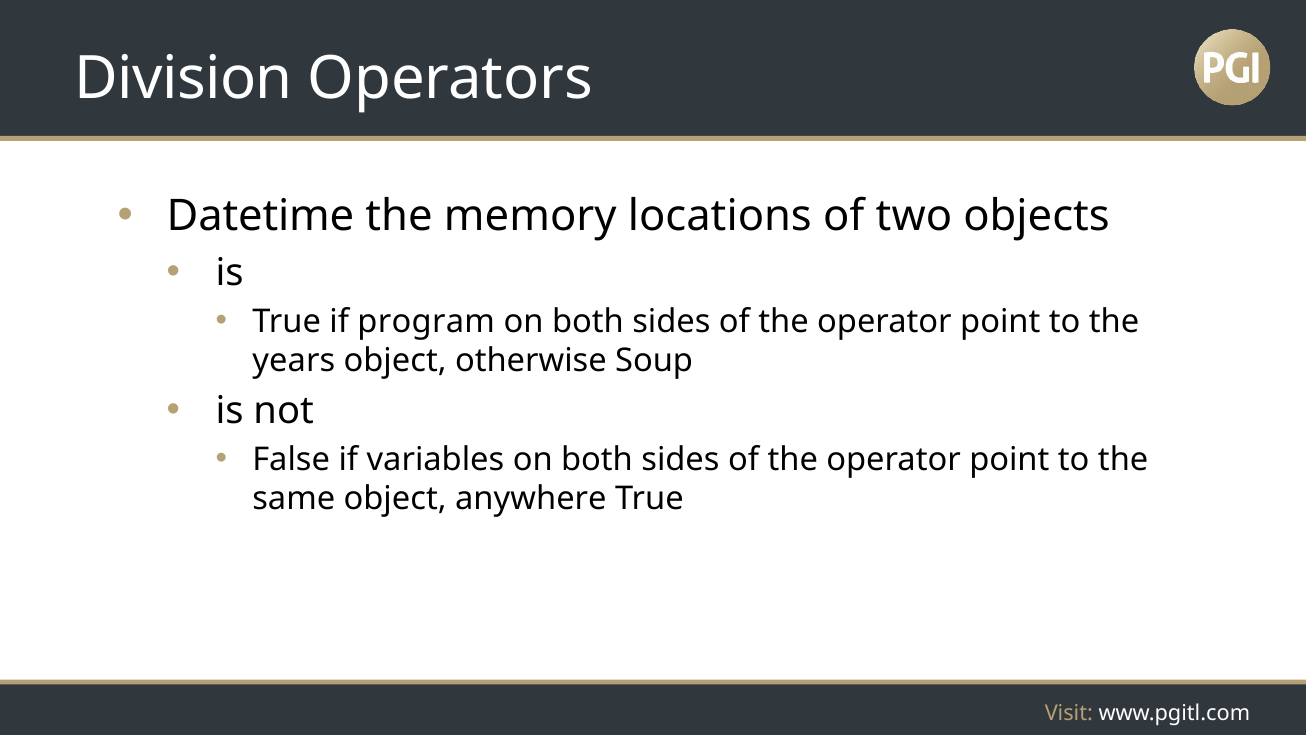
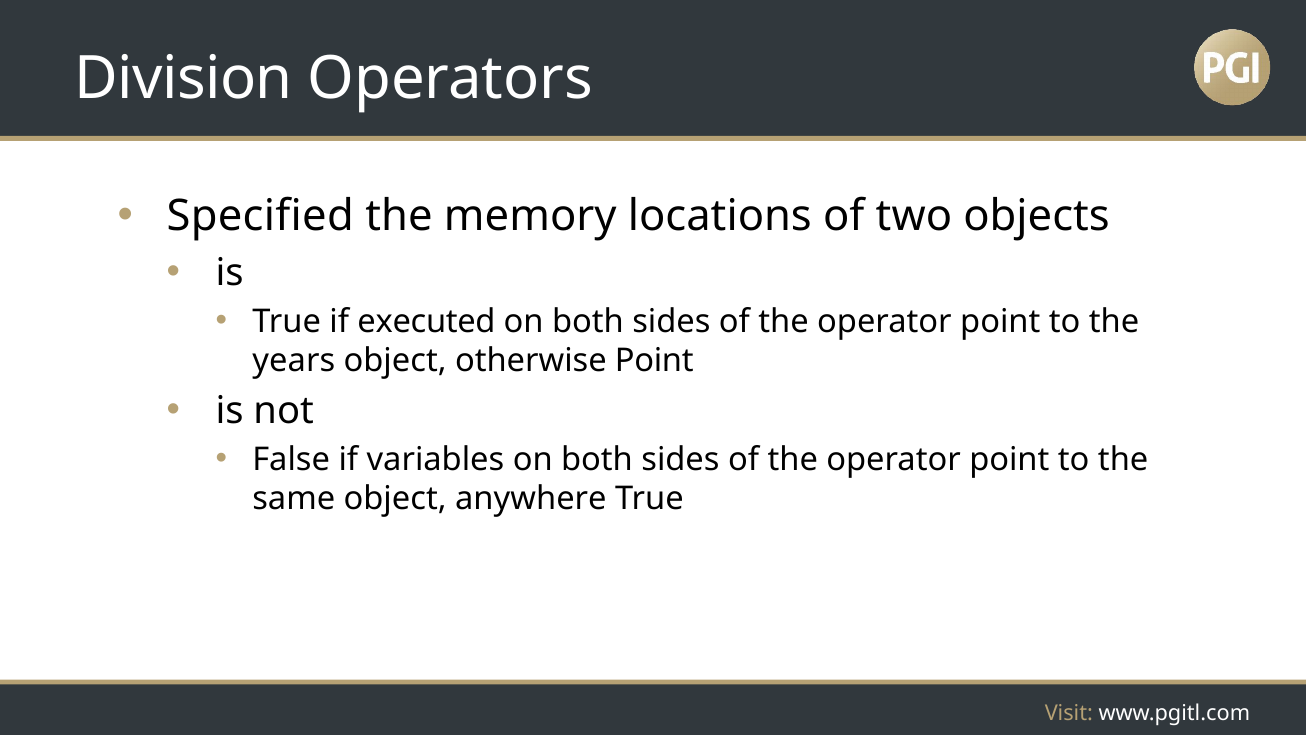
Datetime: Datetime -> Specified (260, 216)
program: program -> executed (427, 321)
otherwise Soup: Soup -> Point (654, 360)
